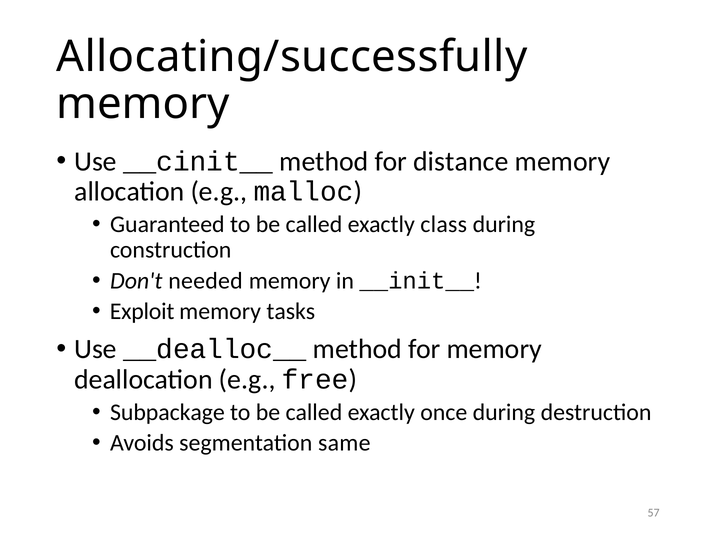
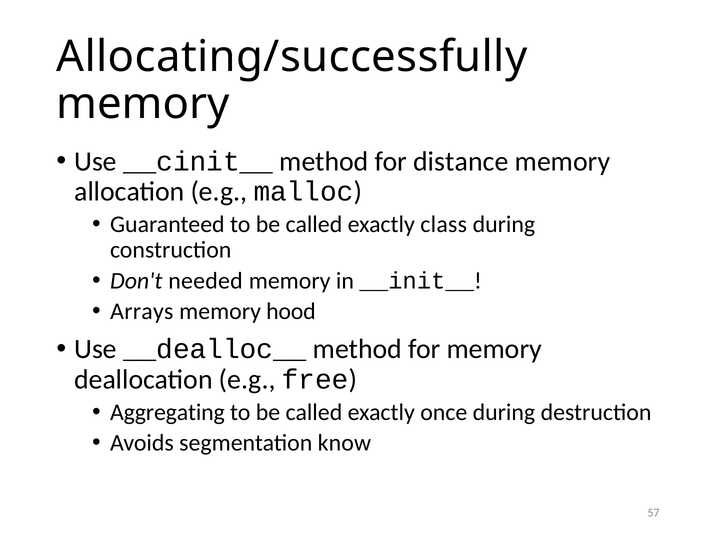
Exploit: Exploit -> Arrays (142, 312)
tasks: tasks -> hood (291, 312)
Subpackage: Subpackage -> Aggregating (167, 412)
same: same -> know (344, 443)
